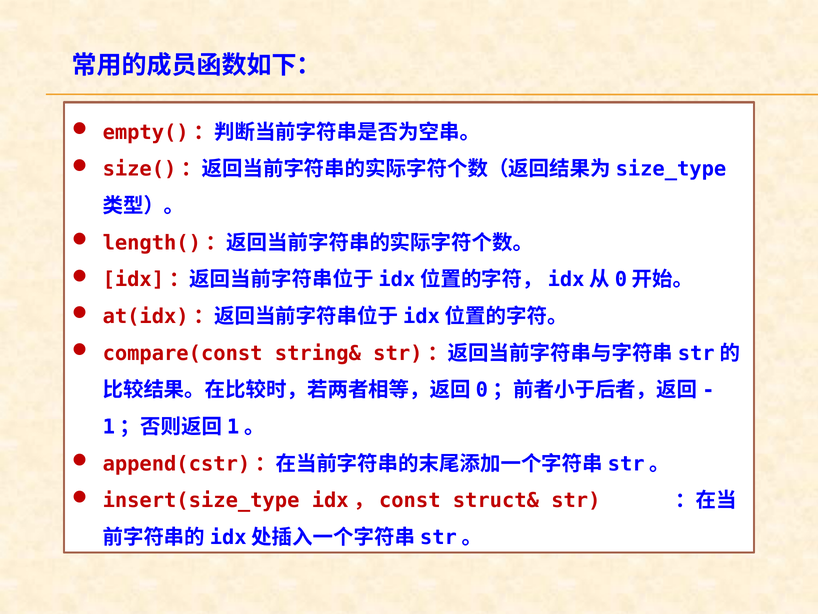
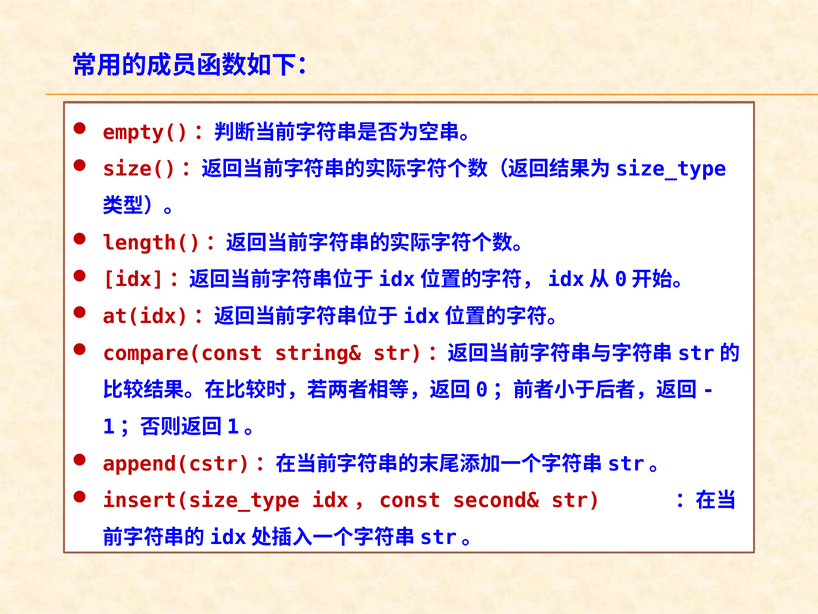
struct&: struct& -> second& (496, 500)
